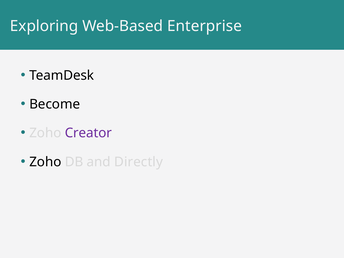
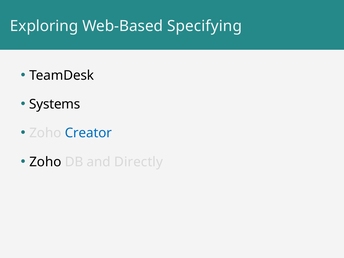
Enterprise: Enterprise -> Specifying (204, 26)
Become: Become -> Systems (55, 104)
Creator colour: purple -> blue (88, 133)
